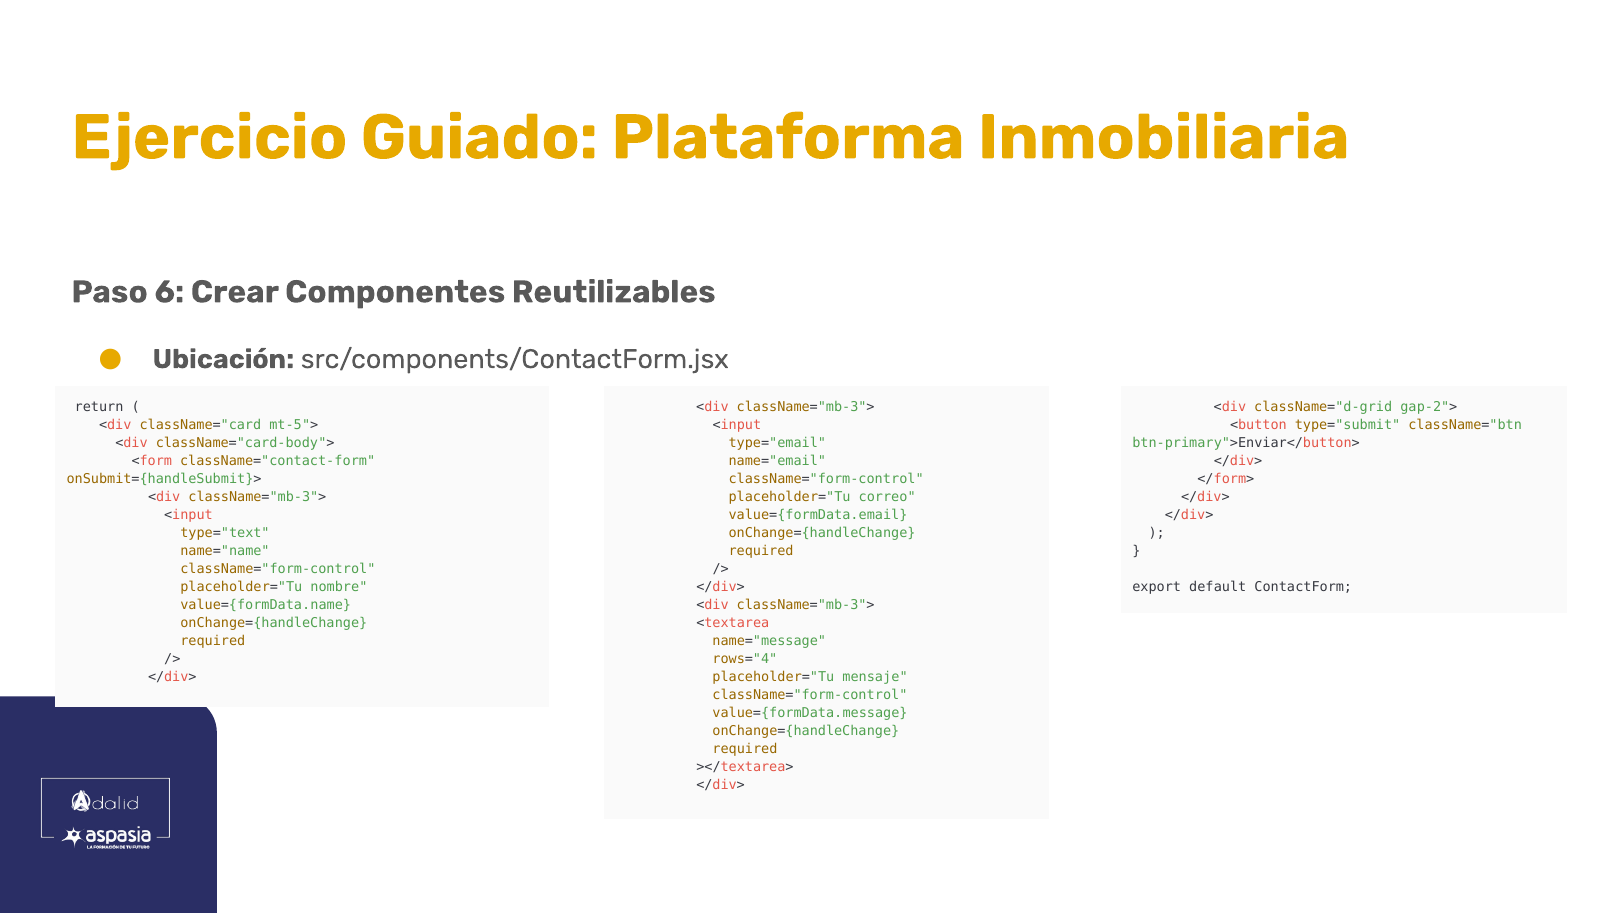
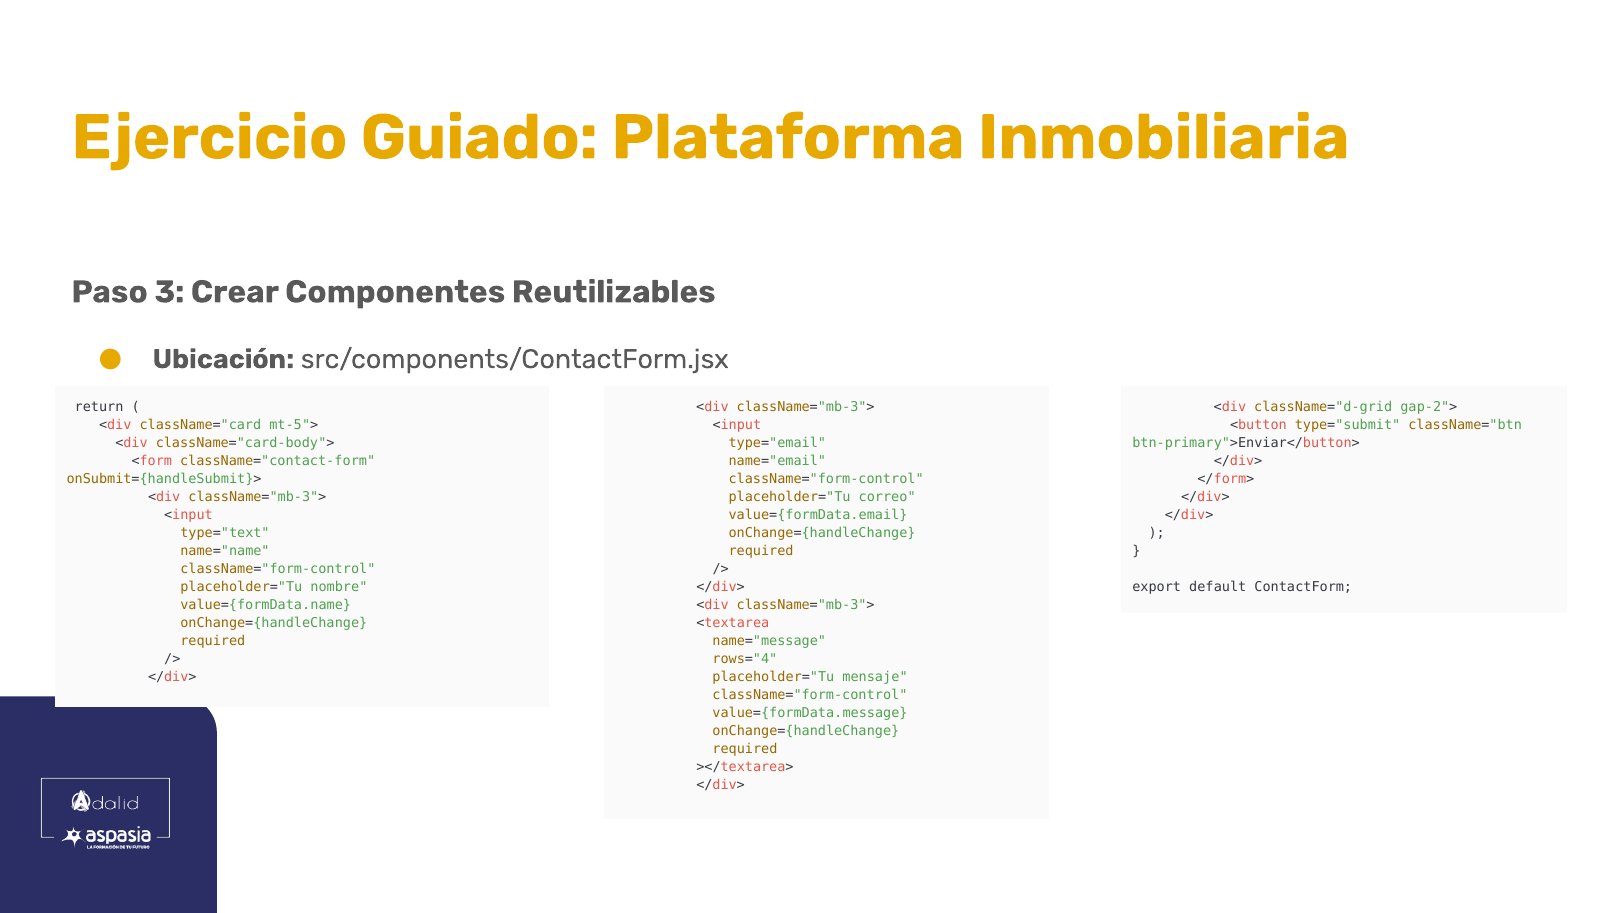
6: 6 -> 3 (169, 292)
